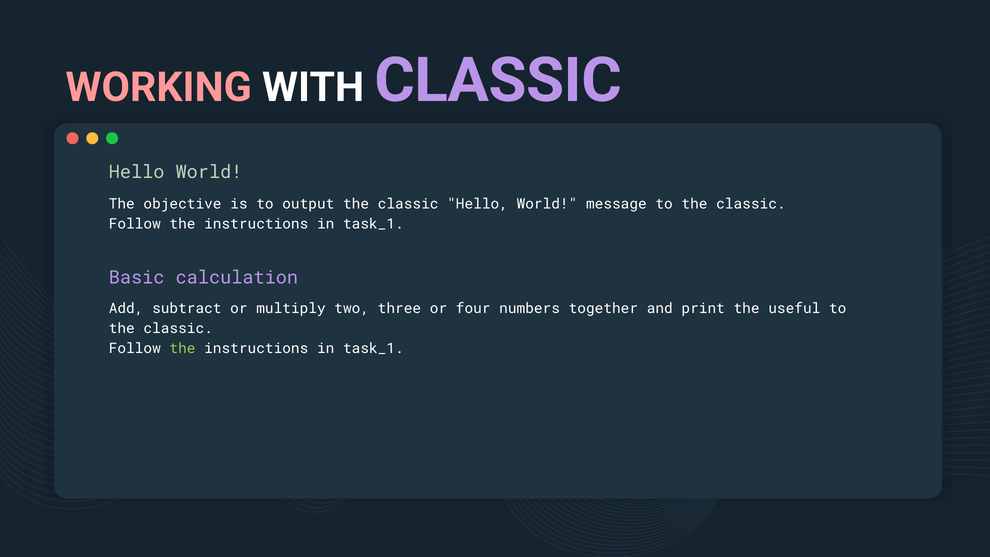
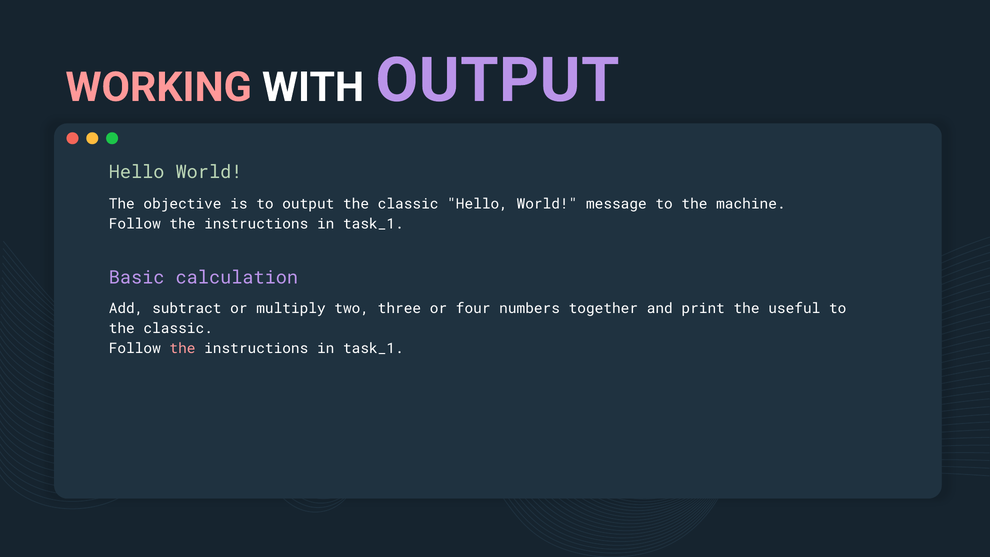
WITH CLASSIC: CLASSIC -> OUTPUT (497, 81)
message to the classic: classic -> machine (751, 204)
the colour: light green -> pink (182, 348)
